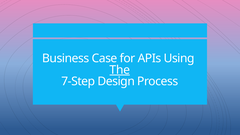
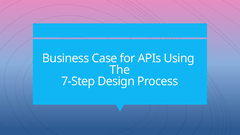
The underline: present -> none (120, 70)
